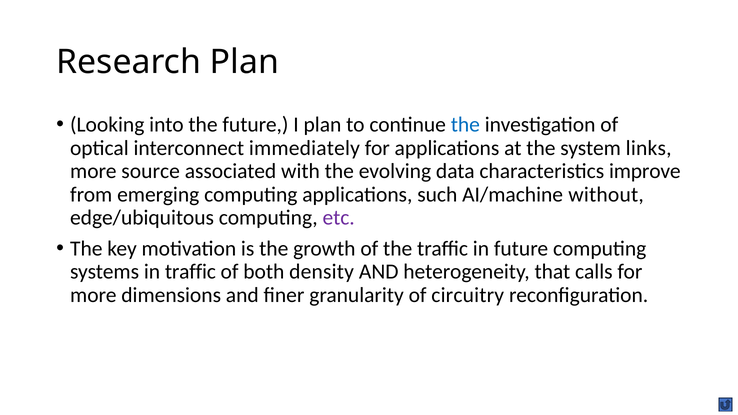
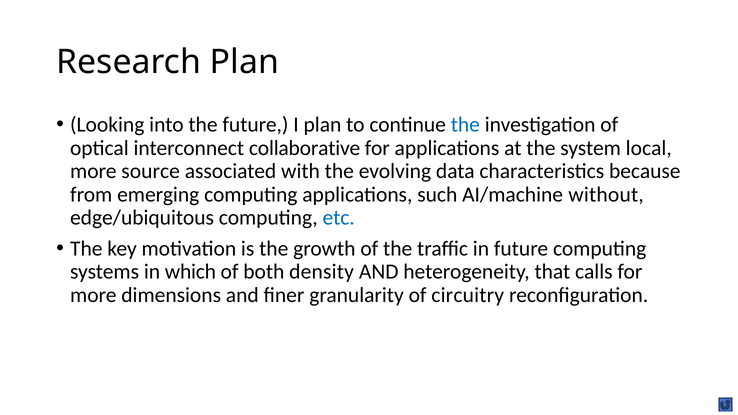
immediately: immediately -> collaborative (305, 148)
links: links -> local (649, 148)
improve: improve -> because (645, 171)
etc colour: purple -> blue (339, 218)
in traffic: traffic -> which (190, 272)
